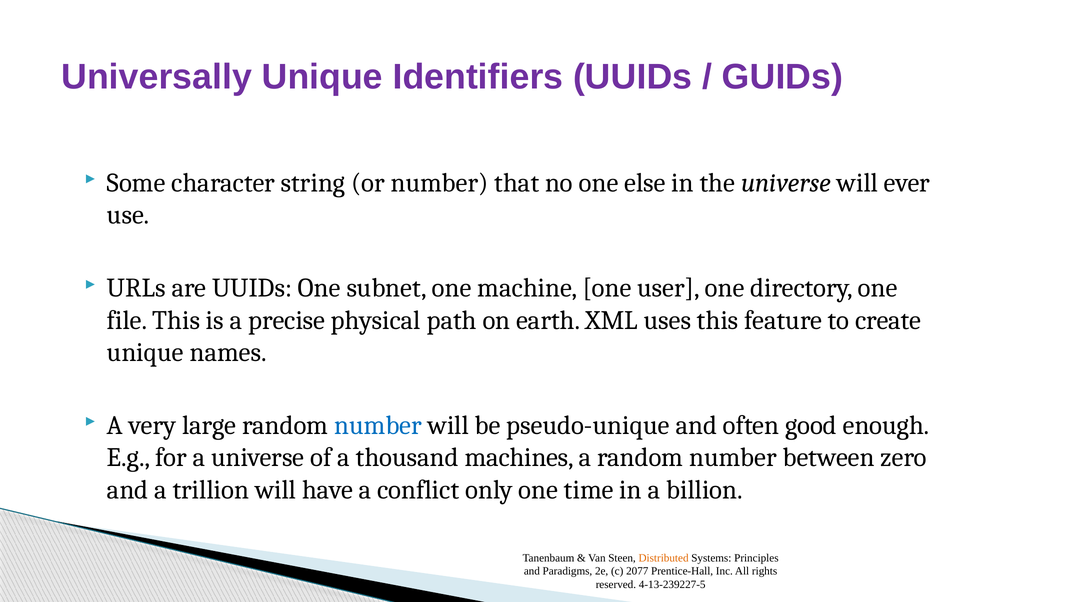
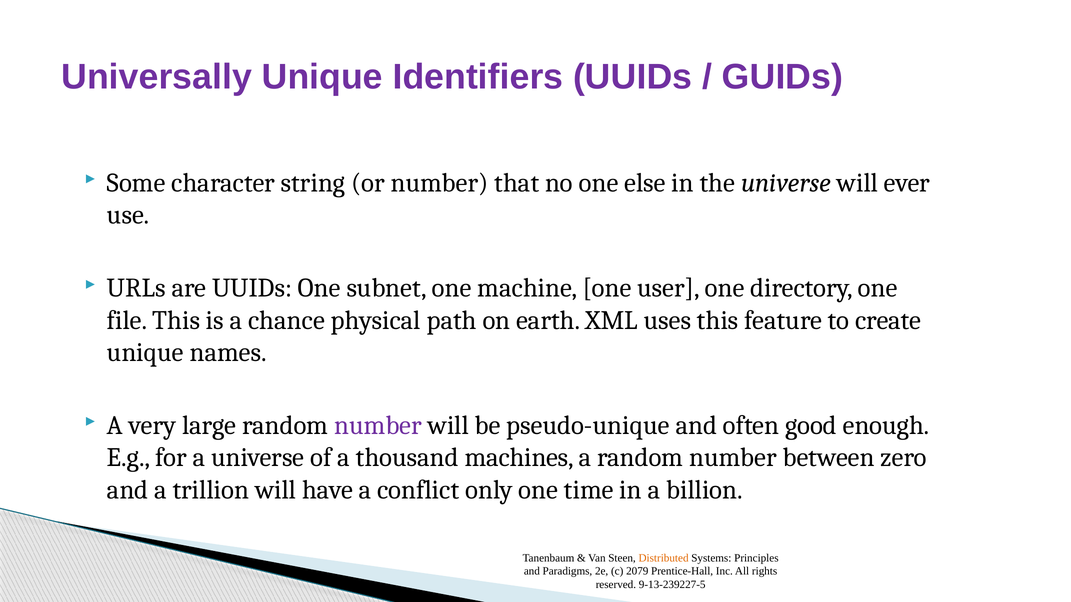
precise: precise -> chance (287, 320)
number colour: blue -> purple (378, 426)
2077: 2077 -> 2079 (637, 572)
4-13-239227-5: 4-13-239227-5 -> 9-13-239227-5 (672, 585)
